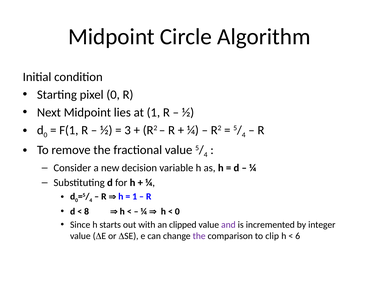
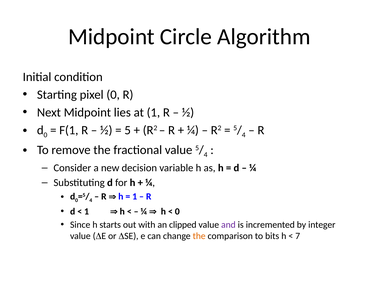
3: 3 -> 5 (128, 130)
8: 8 -> 1 (87, 211)
the colour: purple -> orange (199, 235)
clip: clip -> bits (272, 235)
6: 6 -> 7 (298, 235)
